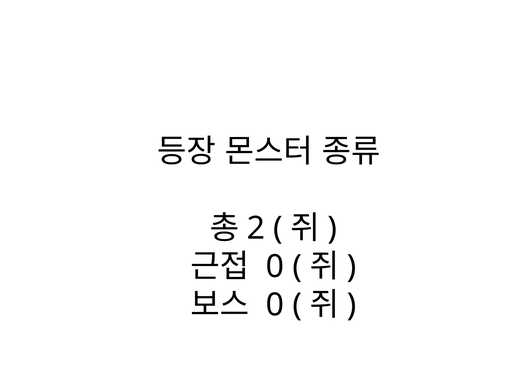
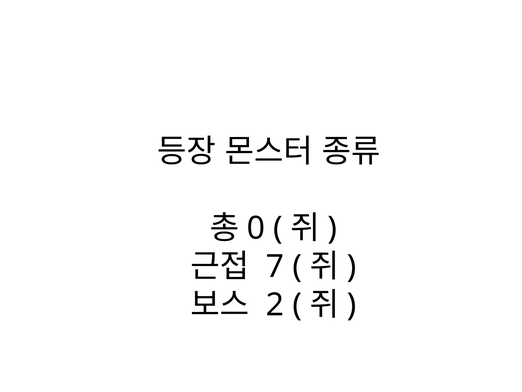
2: 2 -> 0 (256, 228)
0: 0 -> 7 (275, 266)
0: 0 -> 2 (275, 305)
